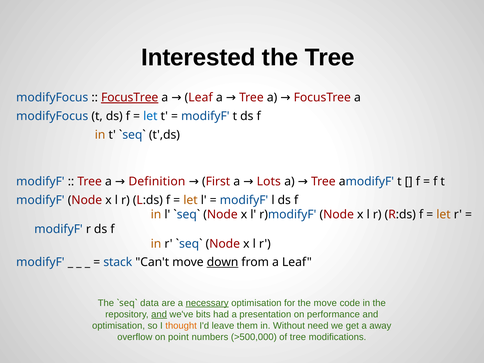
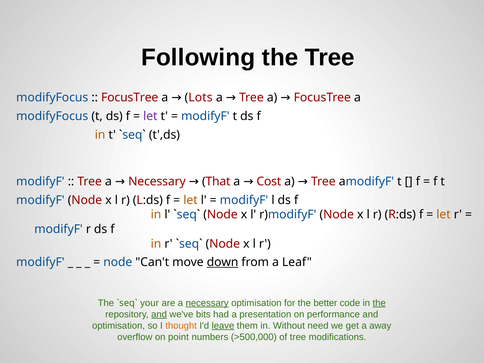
Interested: Interested -> Following (198, 57)
Leaf: Leaf -> Lots (200, 98)
FocusTree underline: present -> none (130, 98)
let colour: blue -> purple (150, 116)
First: First -> That (218, 182)
Lots: Lots -> Cost (269, 182)
Definition: Definition -> Necessary (157, 182)
stack: stack -> node (118, 262)
data: data -> your (150, 303)
the move: move -> better (325, 303)
the underline: none -> present (379, 303)
leave underline: none -> present (223, 326)
